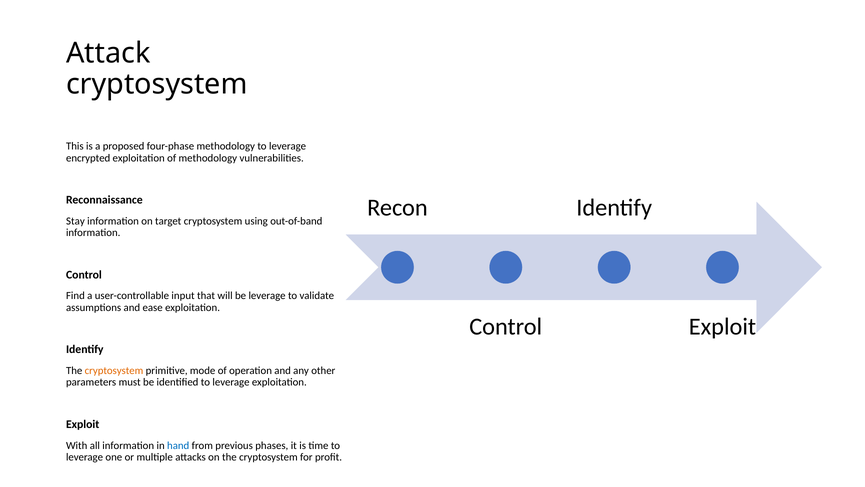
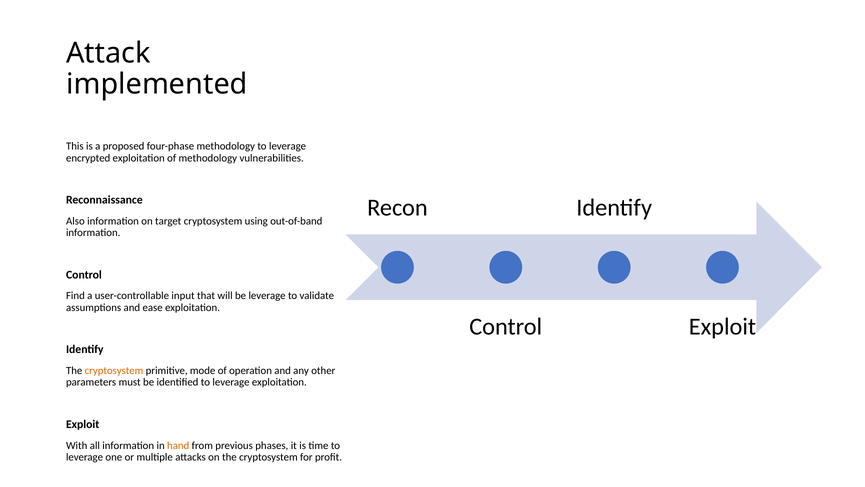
cryptosystem: cryptosystem -> implemented (157, 84)
Stay: Stay -> Also (75, 221)
hand colour: blue -> orange (178, 445)
